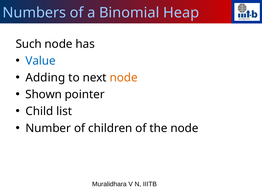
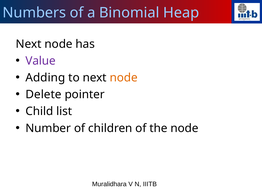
Such: Such -> Next (29, 44)
Value colour: blue -> purple (41, 61)
Shown: Shown -> Delete (43, 95)
